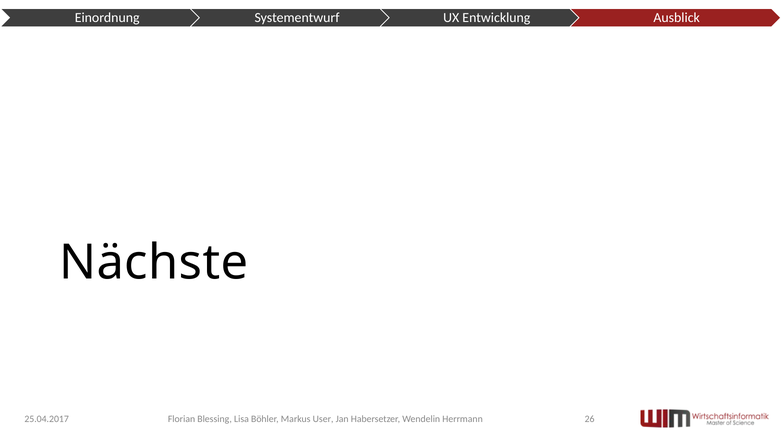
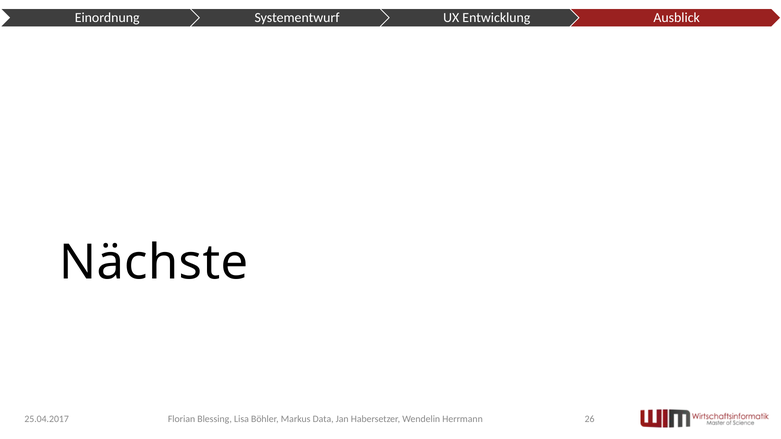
User: User -> Data (323, 419)
